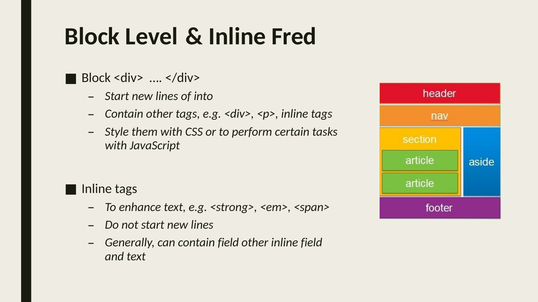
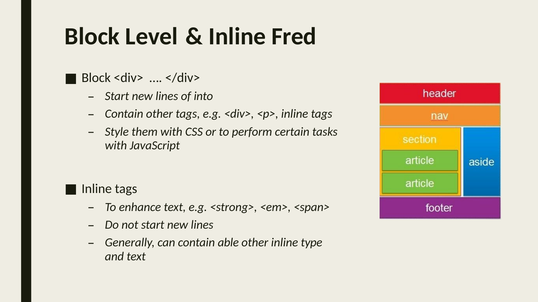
contain field: field -> able (228, 243)
inline field: field -> type (312, 243)
